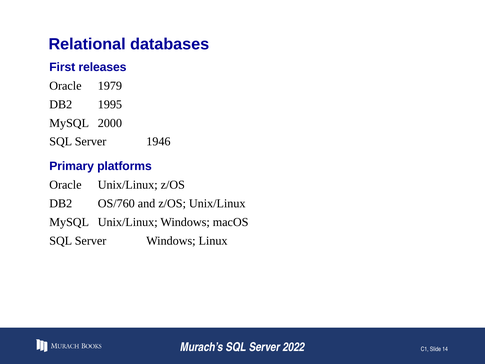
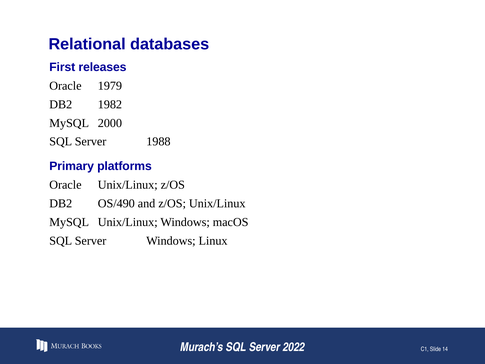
1995: 1995 -> 1982 (110, 104)
1946: 1946 -> 1988 (158, 142)
OS/760: OS/760 -> OS/490 (116, 203)
